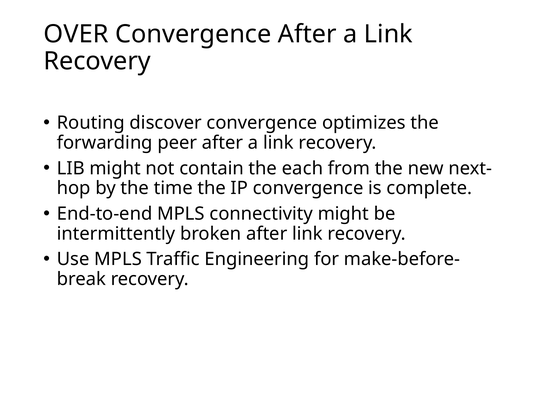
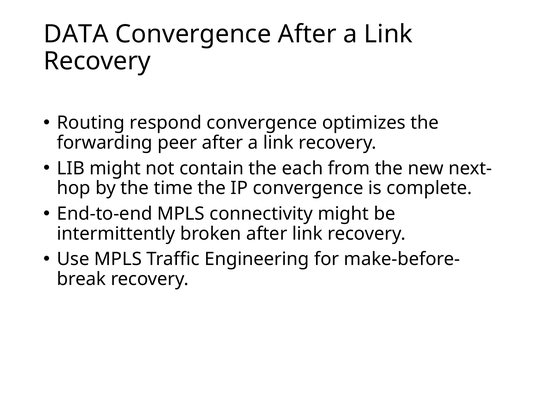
OVER: OVER -> DATA (76, 34)
discover: discover -> respond (166, 123)
